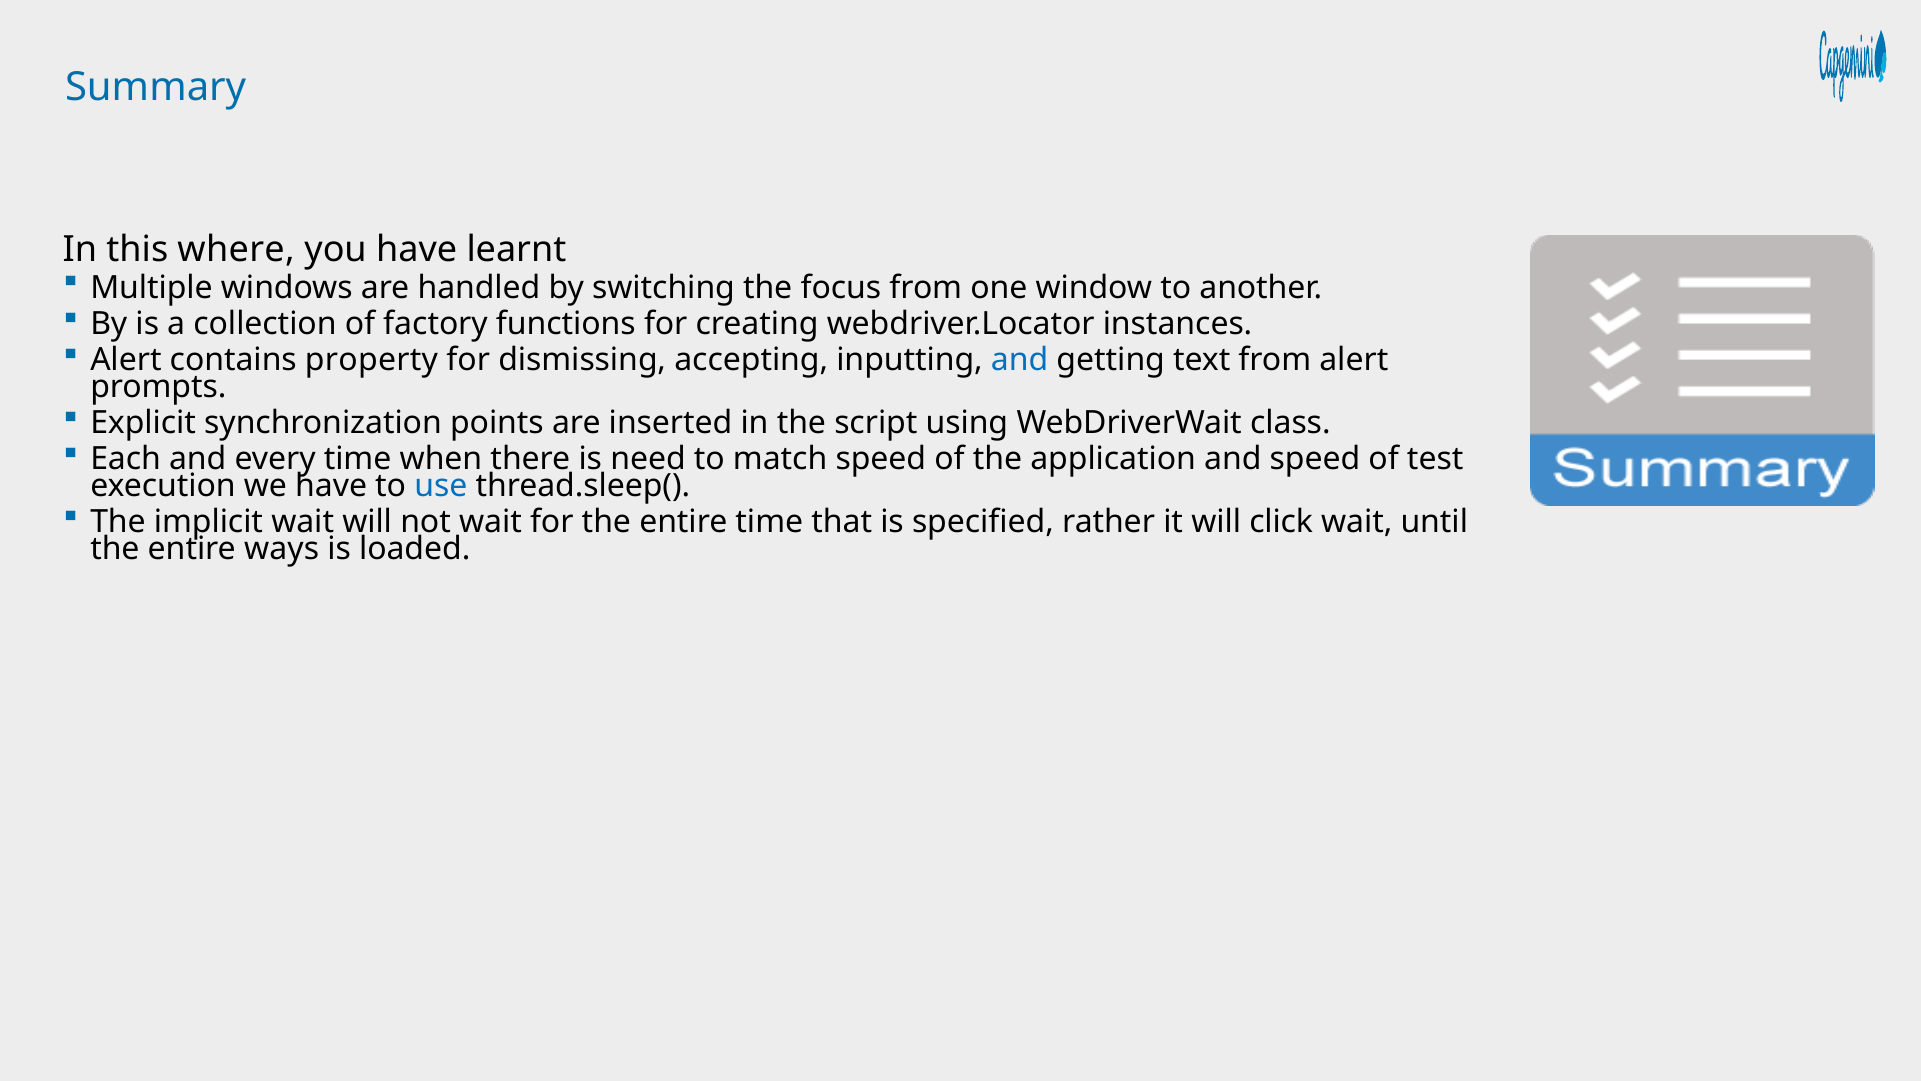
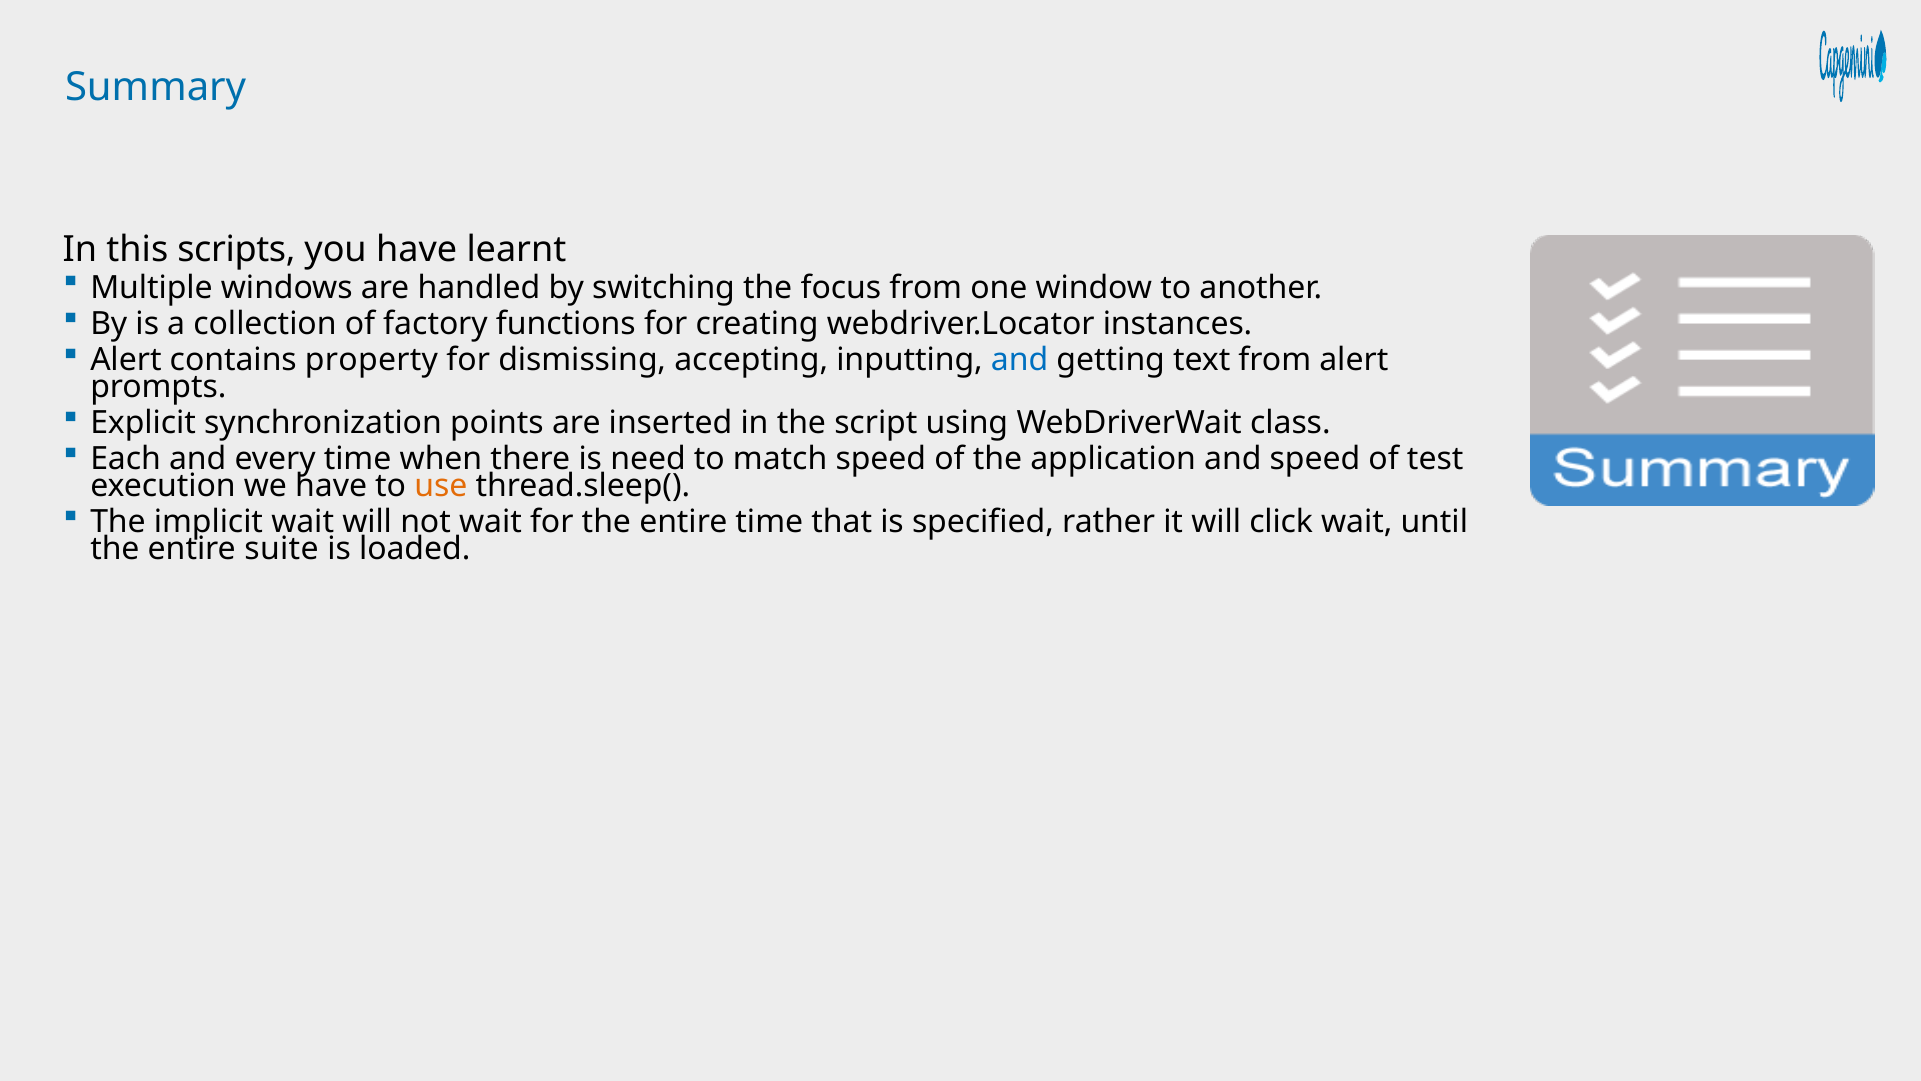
where: where -> scripts (236, 249)
use colour: blue -> orange (441, 486)
ways: ways -> suite (281, 549)
